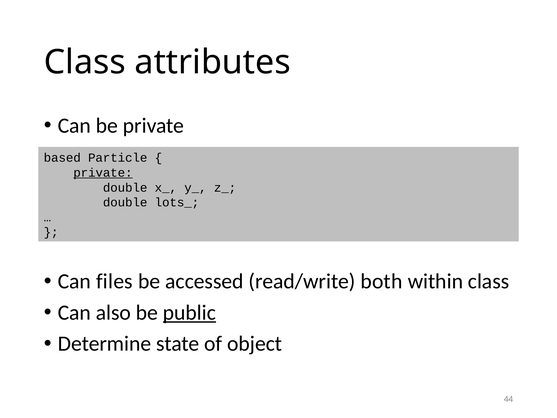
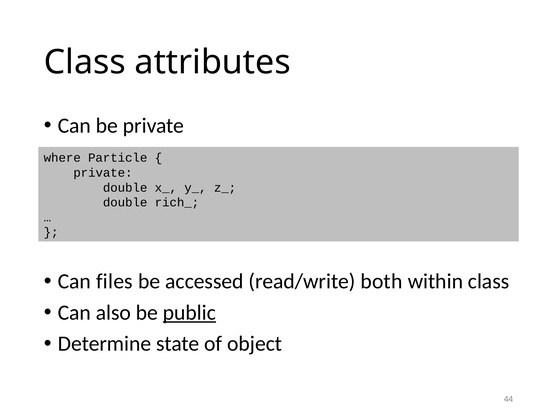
based: based -> where (62, 158)
private underline: present -> none (103, 173)
lots_: lots_ -> rich_ (177, 202)
